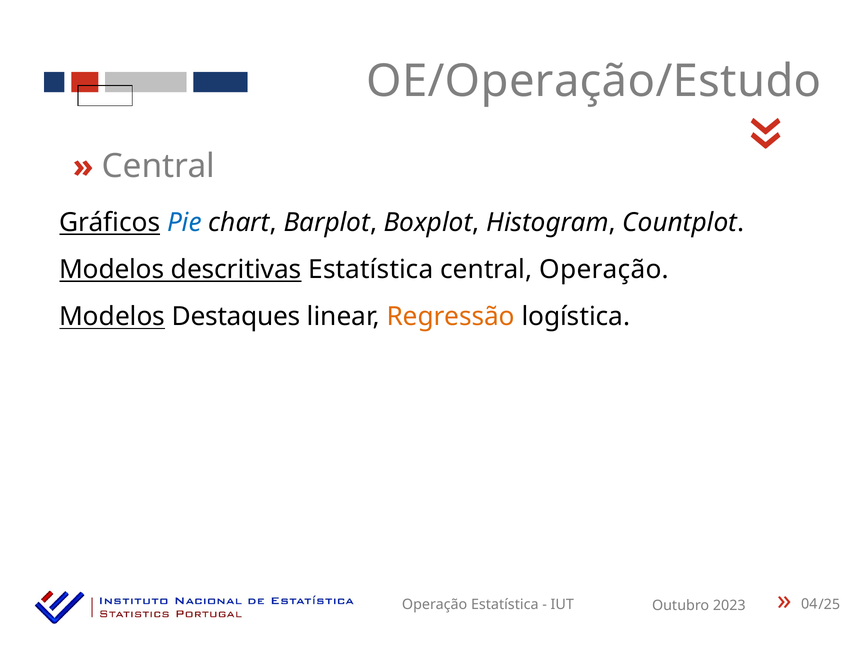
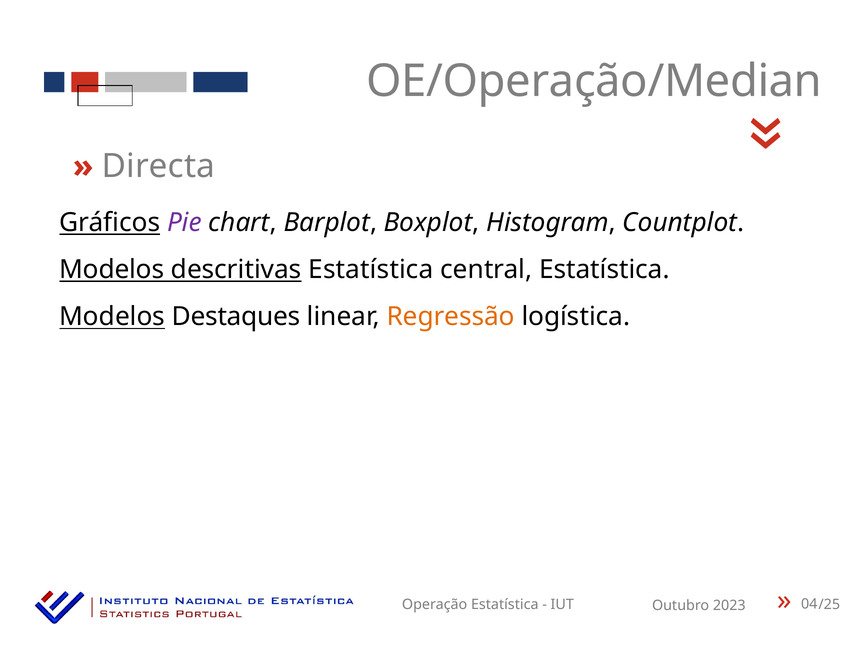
OE/Operação/Estudo: OE/Operação/Estudo -> OE/Operação/Median (594, 81)
Central: Central -> Directa (158, 166)
Pie colour: blue -> purple (184, 223)
central Operação: Operação -> Estatística (604, 270)
